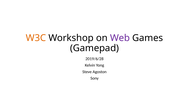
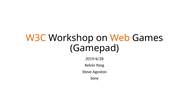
Web colour: purple -> orange (120, 38)
